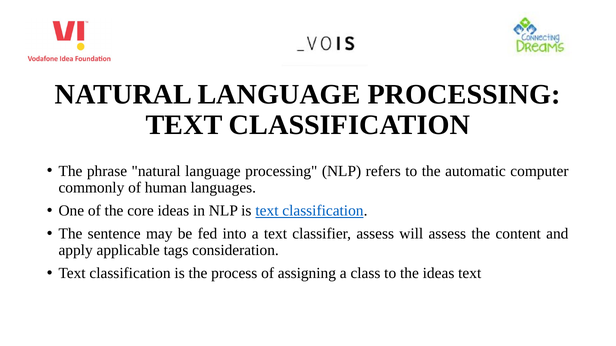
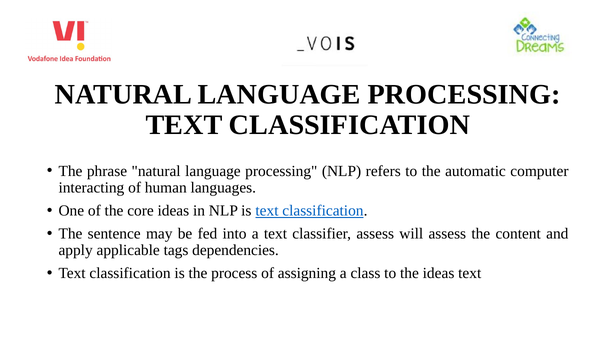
commonly: commonly -> interacting (91, 188)
consideration: consideration -> dependencies (236, 251)
